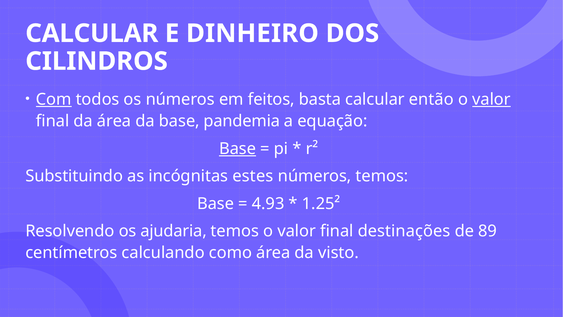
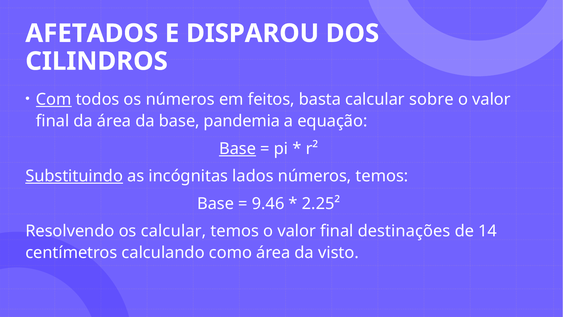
CALCULAR: CALCULAR -> AFETADOS (92, 33)
DINHEIRO: DINHEIRO -> DISPAROU (253, 33)
então: então -> sobre (431, 99)
valor underline: present -> none (491, 99)
Substituindo underline: none -> present (74, 176)
estes: estes -> lados (253, 176)
4.93: 4.93 -> 9.46 (268, 203)
1.25²: 1.25² -> 2.25² (321, 203)
os ajudaria: ajudaria -> calcular (173, 231)
89: 89 -> 14 (488, 231)
